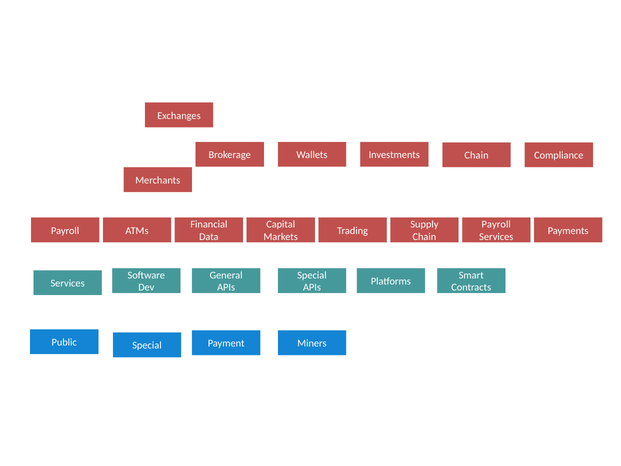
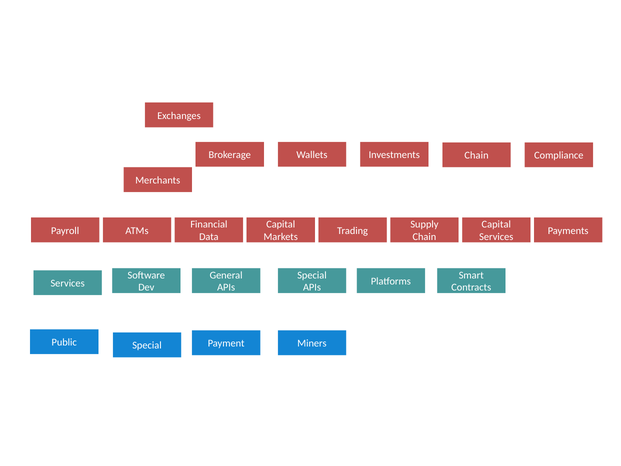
Payroll: Payroll -> Capital (496, 224)
